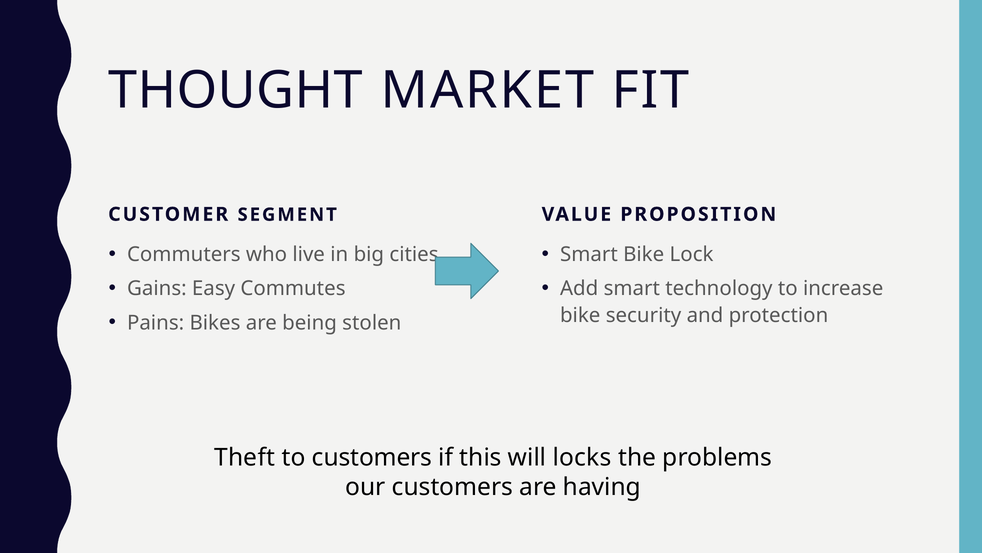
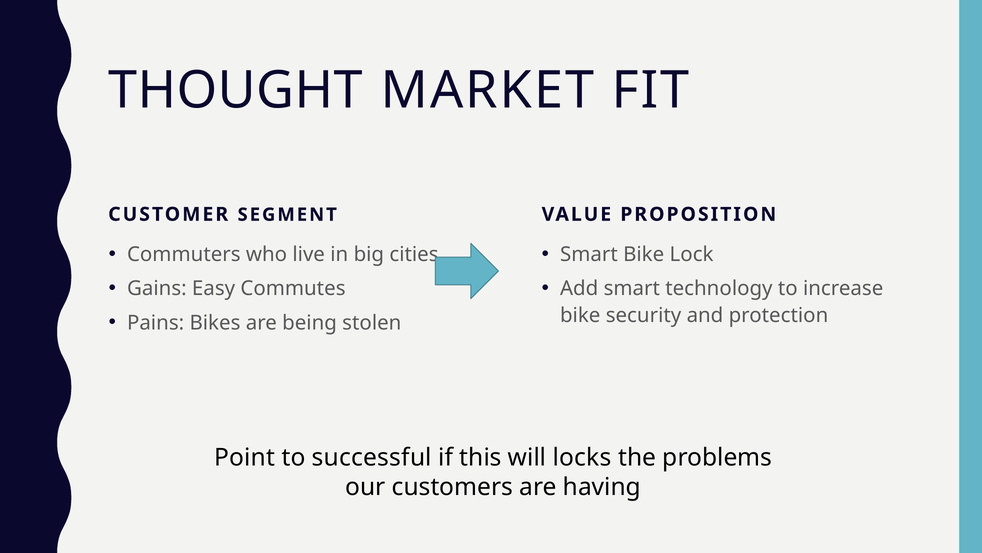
Theft: Theft -> Point (245, 457)
to customers: customers -> successful (372, 457)
